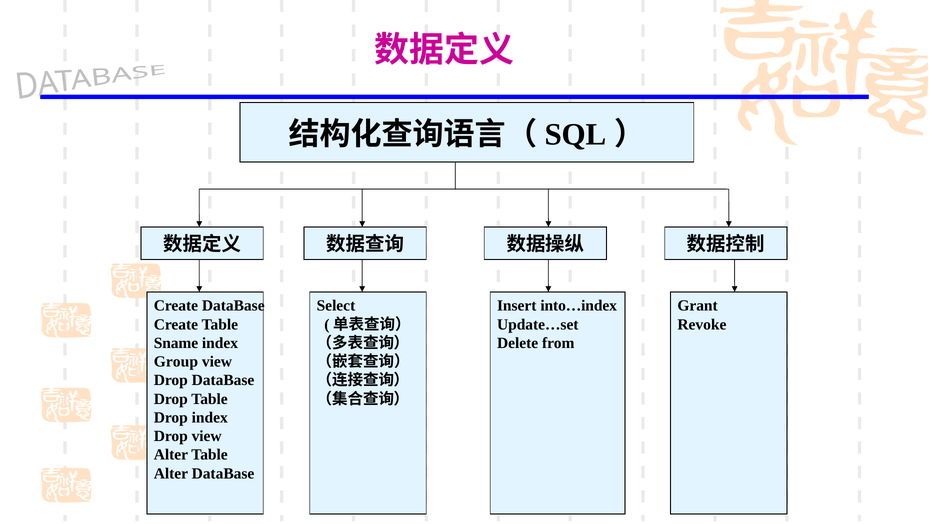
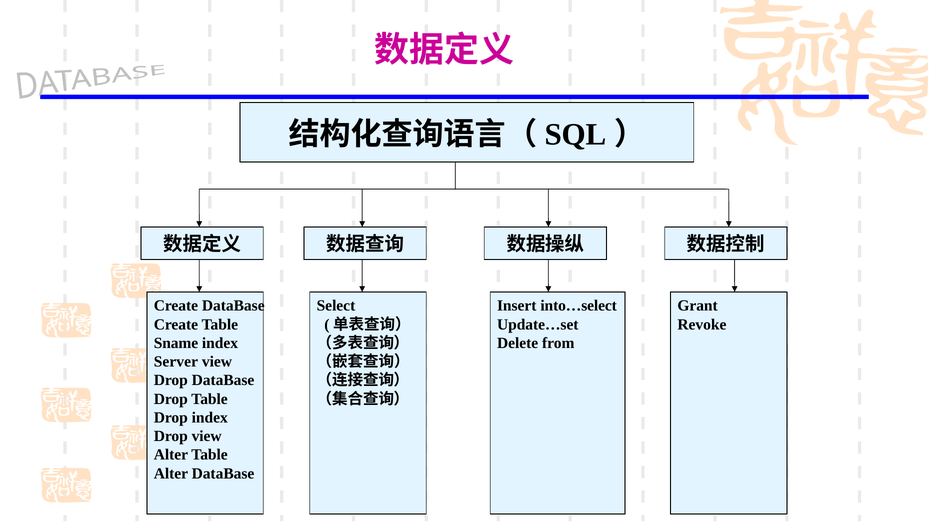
into…index: into…index -> into…select (579, 306)
Group: Group -> Server (176, 361)
